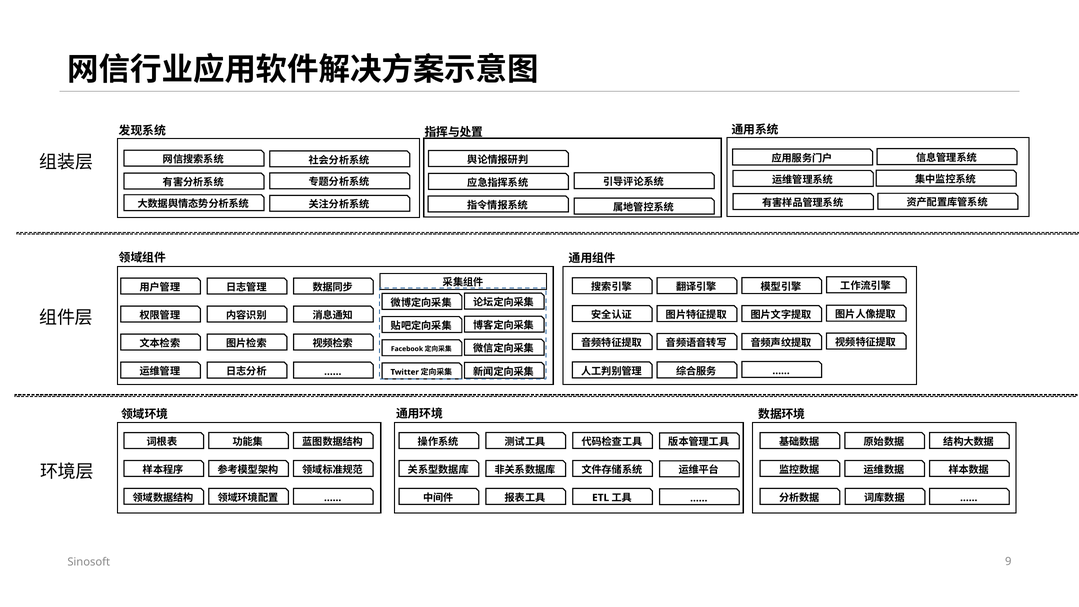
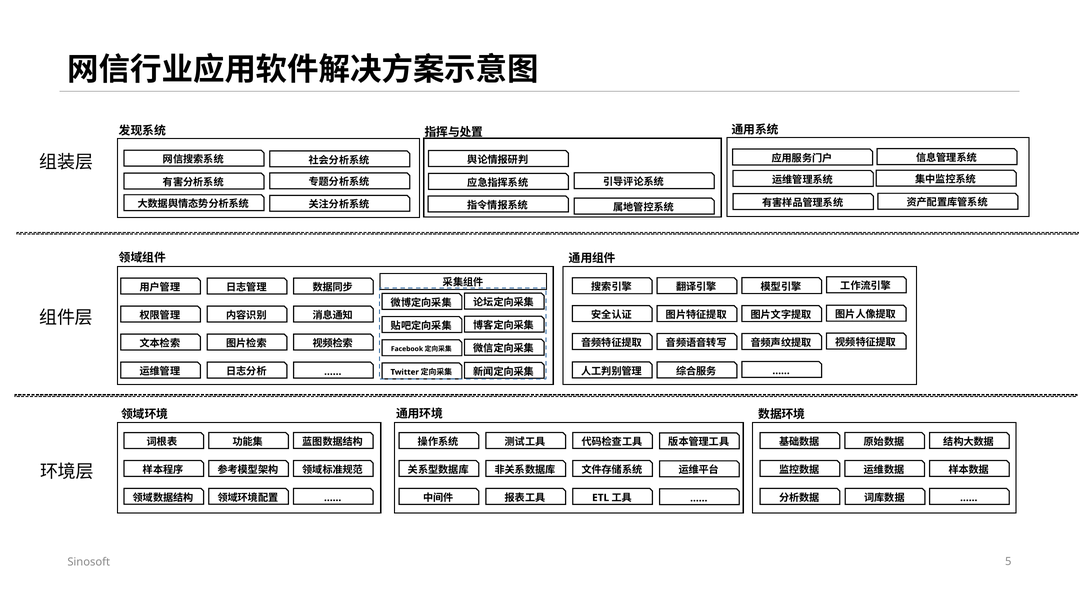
9: 9 -> 5 (1008, 561)
